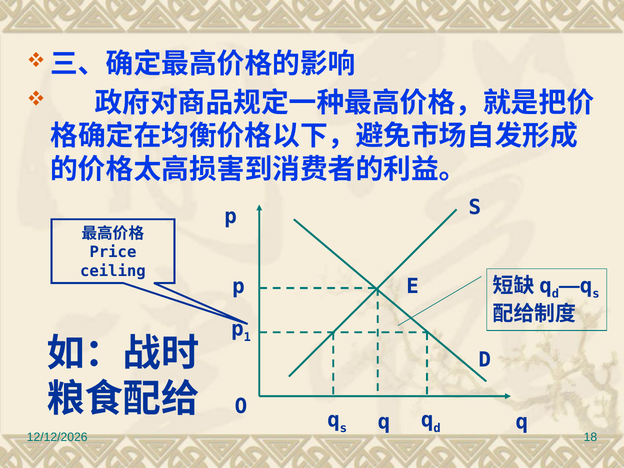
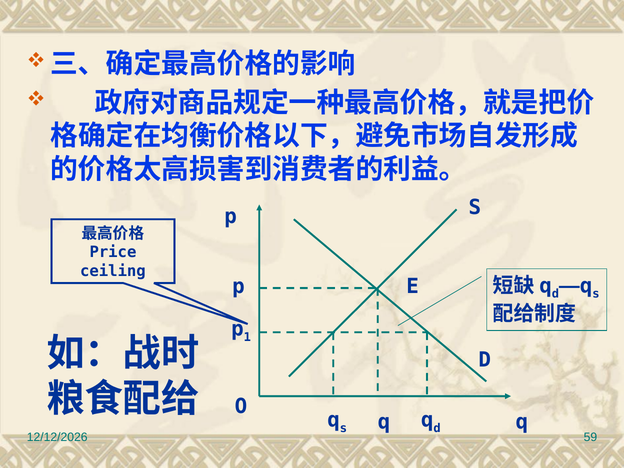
18: 18 -> 59 (590, 437)
